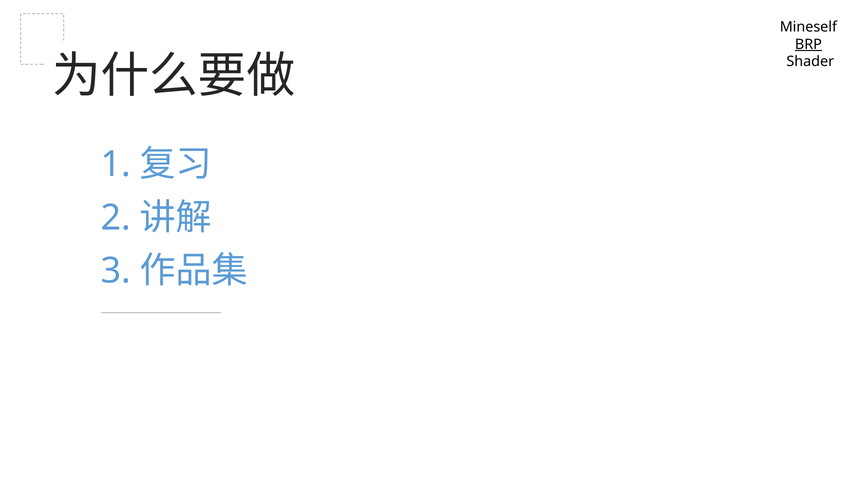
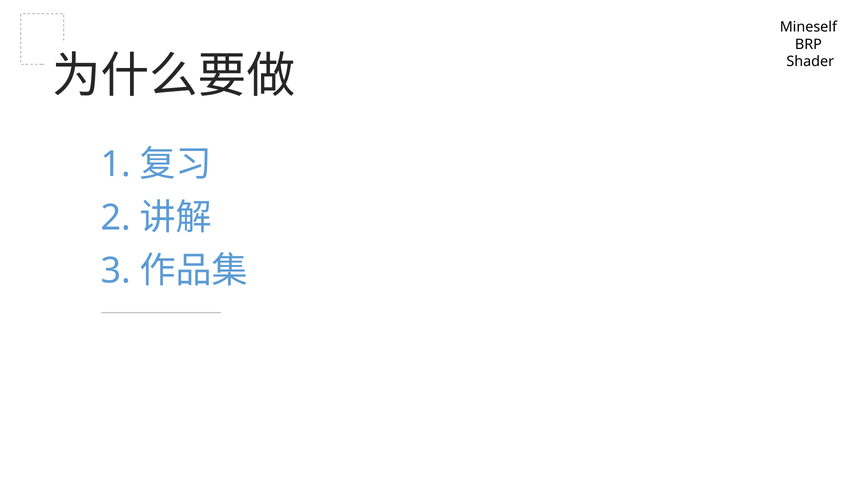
BRP underline: present -> none (808, 44)
